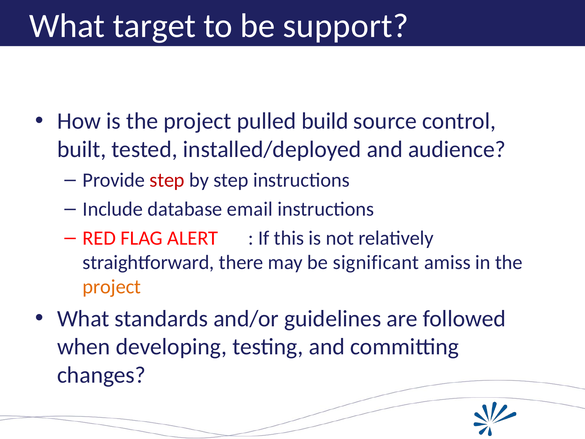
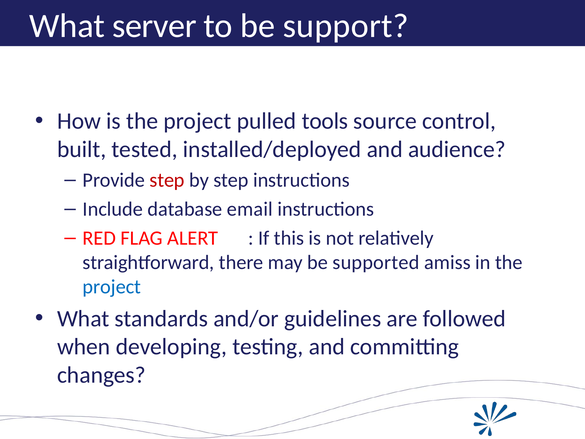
target: target -> server (154, 26)
build: build -> tools (325, 121)
significant: significant -> supported (376, 262)
project colour: orange -> blue (112, 287)
